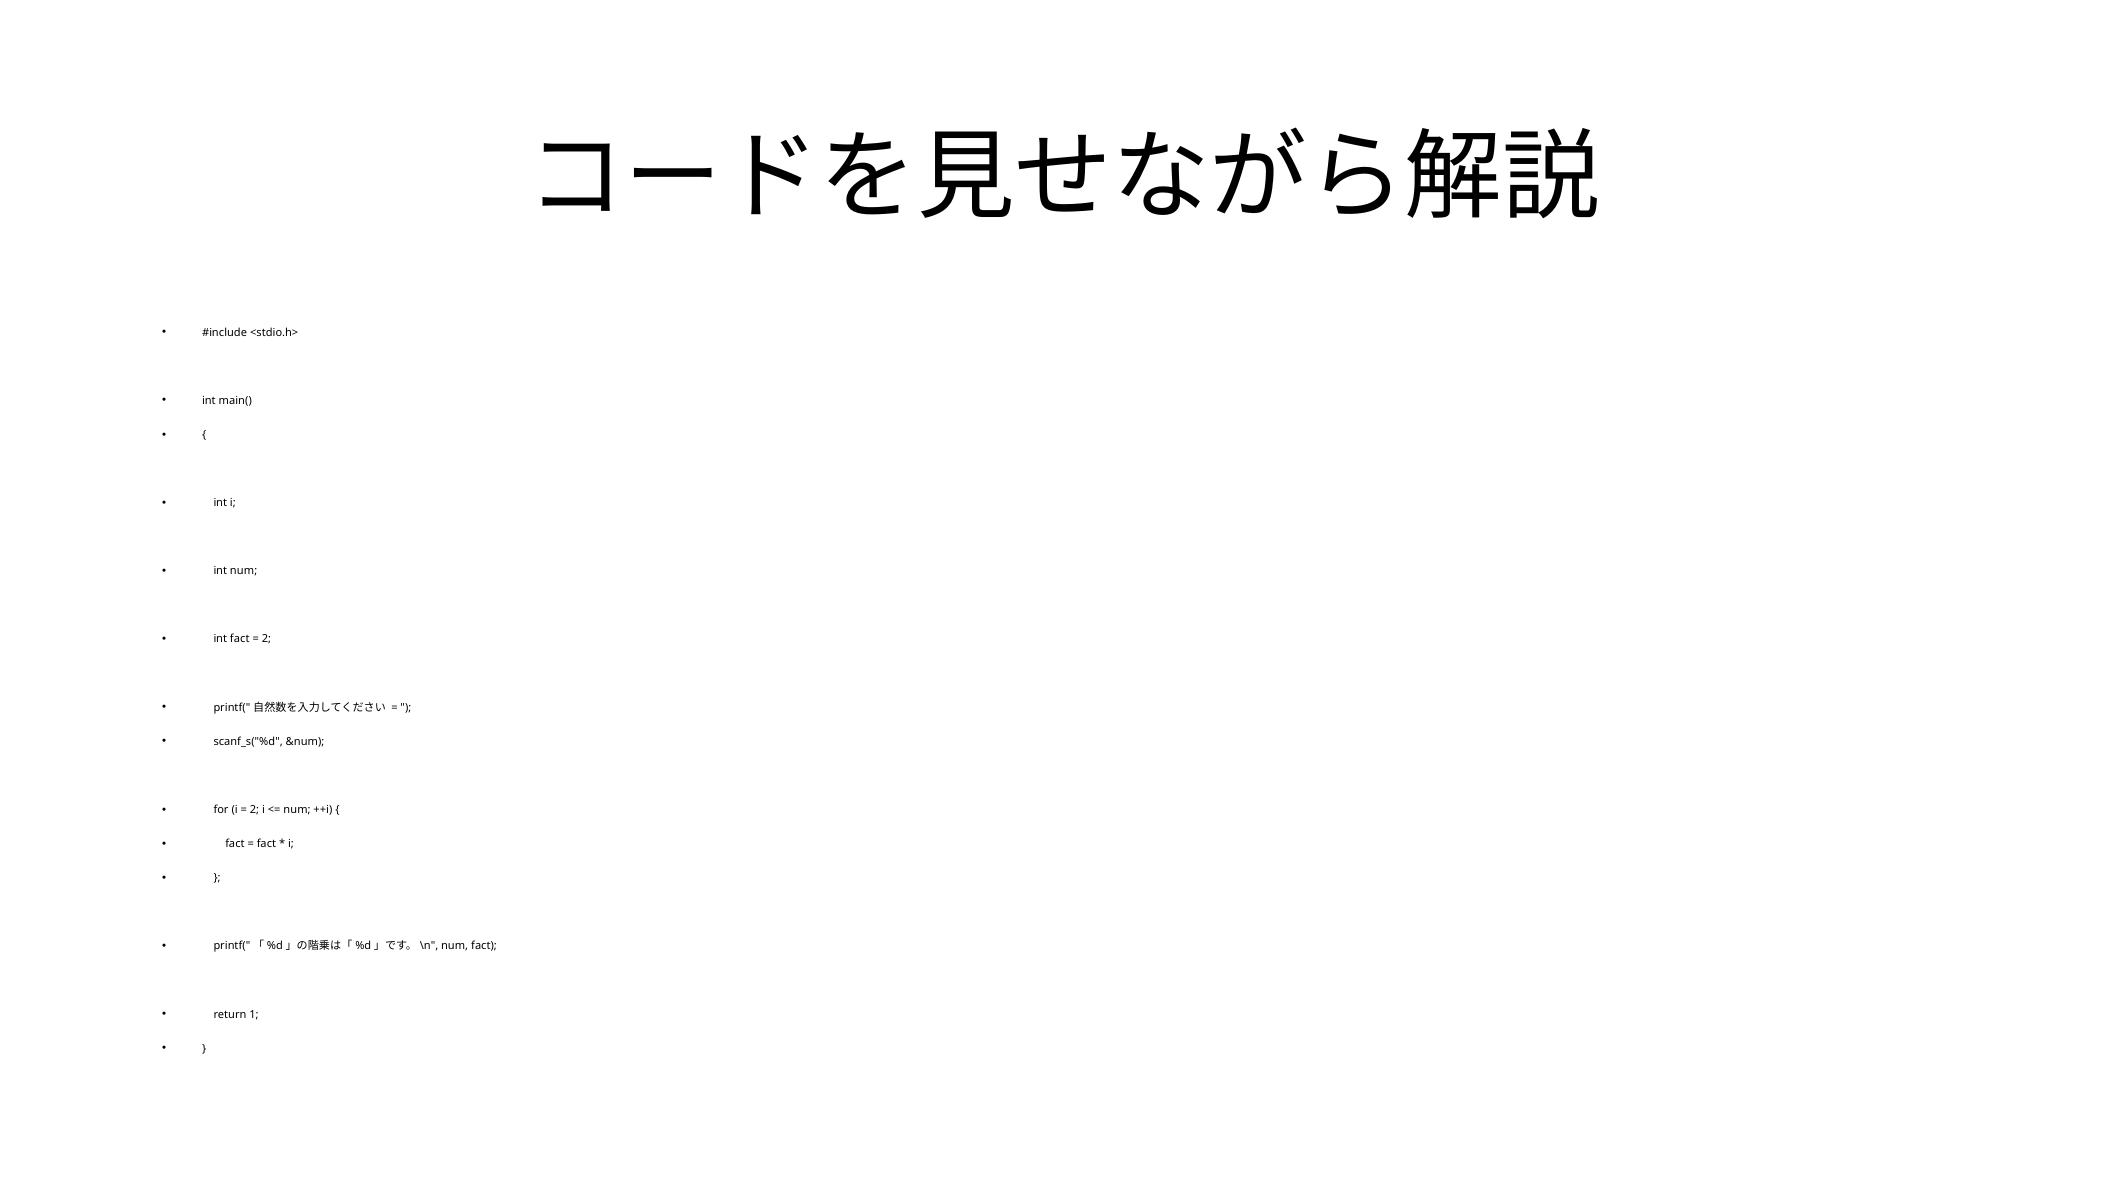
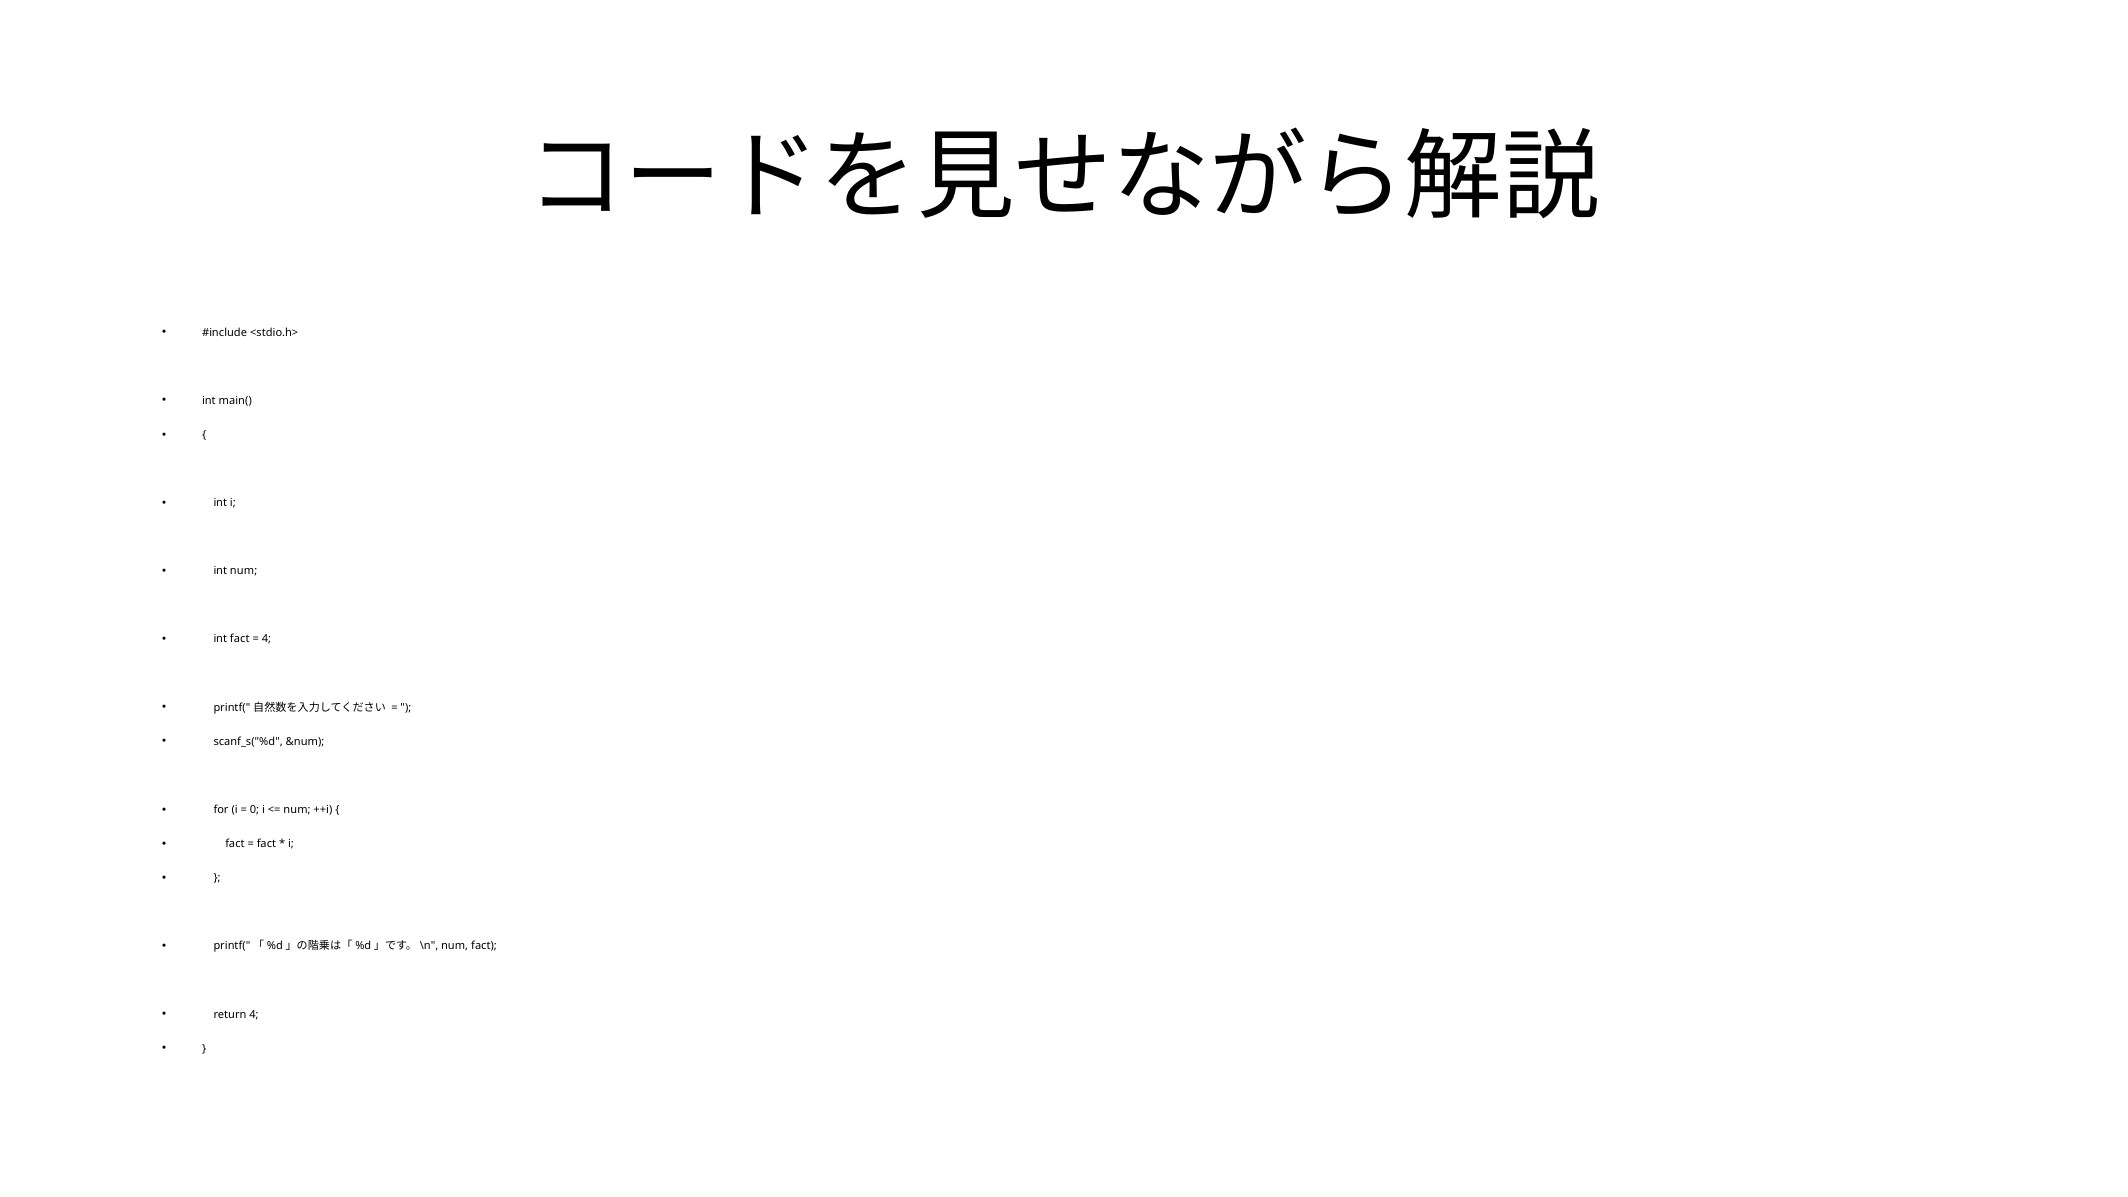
2: 2 -> 4 (266, 639)
2: 2 -> 0 (255, 810)
return 1: 1 -> 4 (254, 1014)
